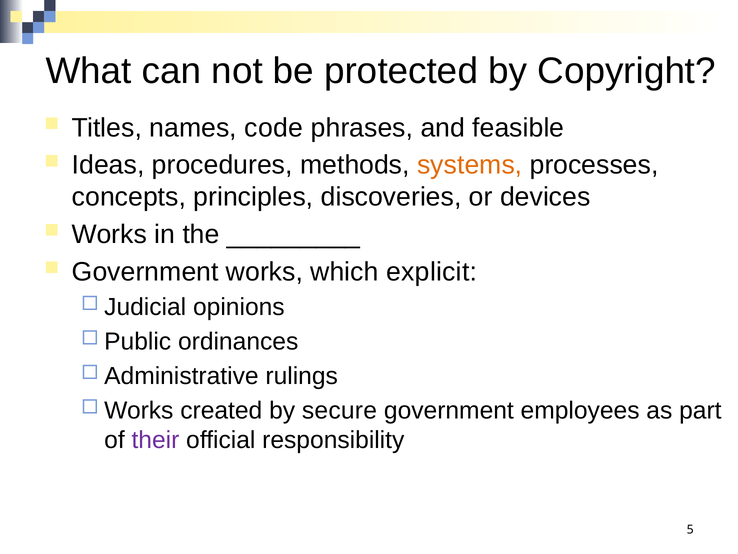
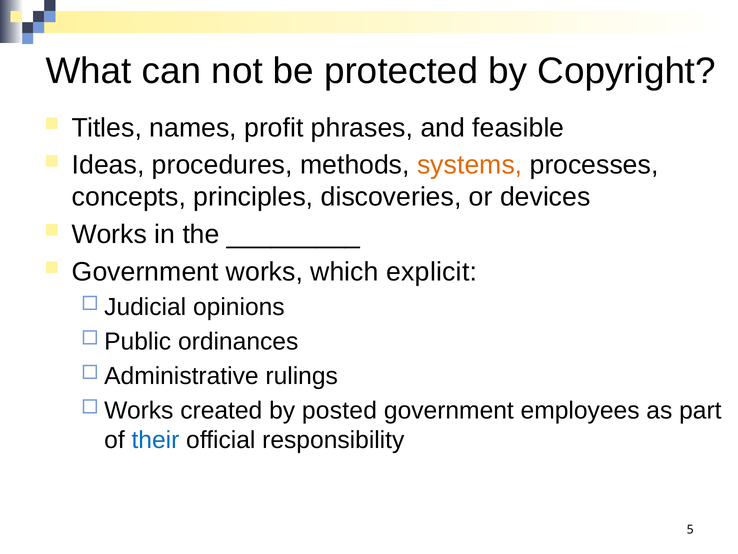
code: code -> profit (274, 128)
secure: secure -> posted (339, 410)
their colour: purple -> blue (155, 440)
